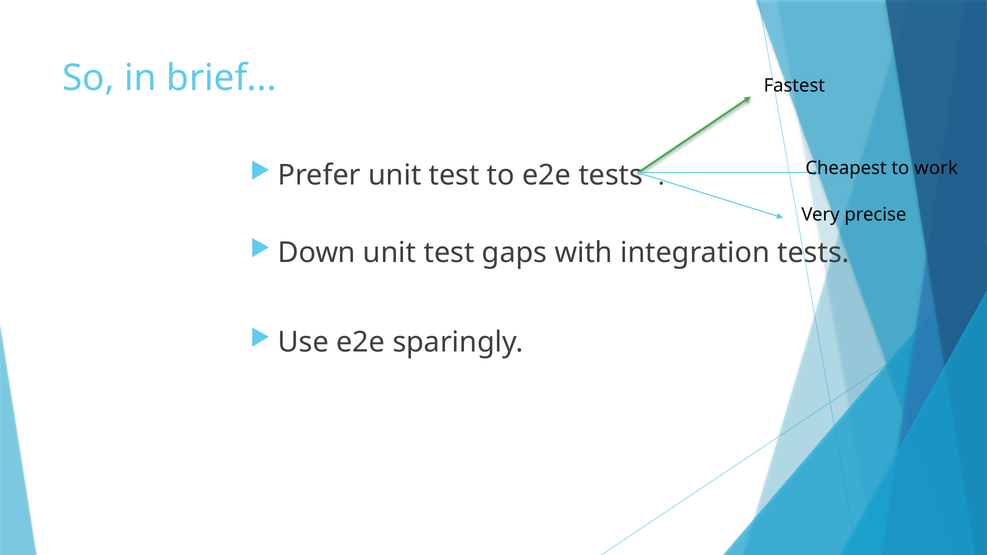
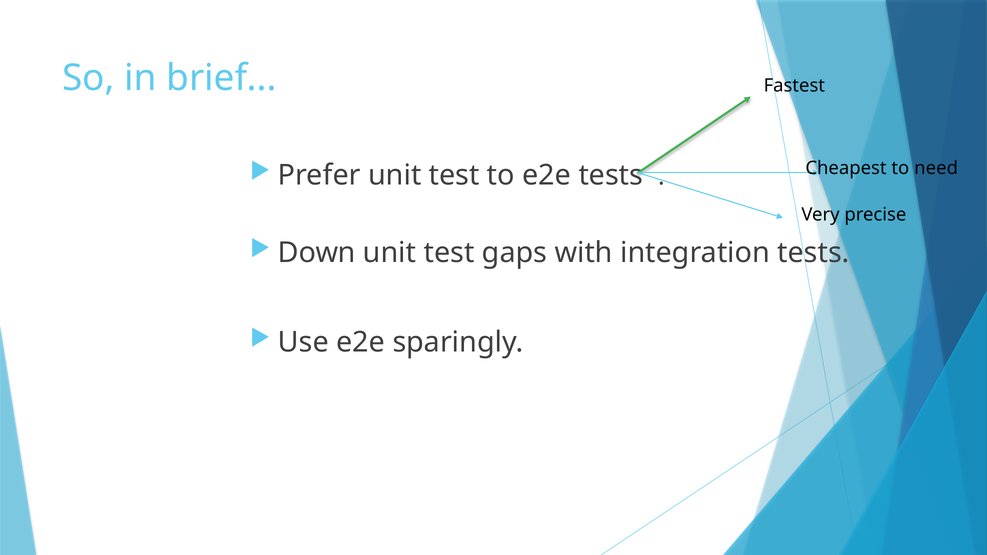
work: work -> need (936, 168)
